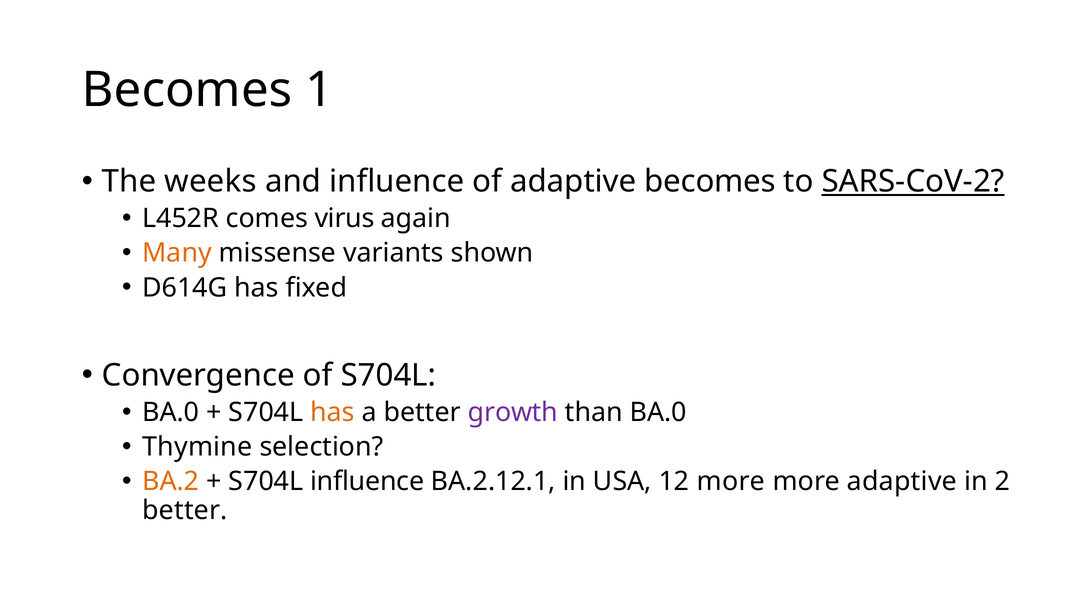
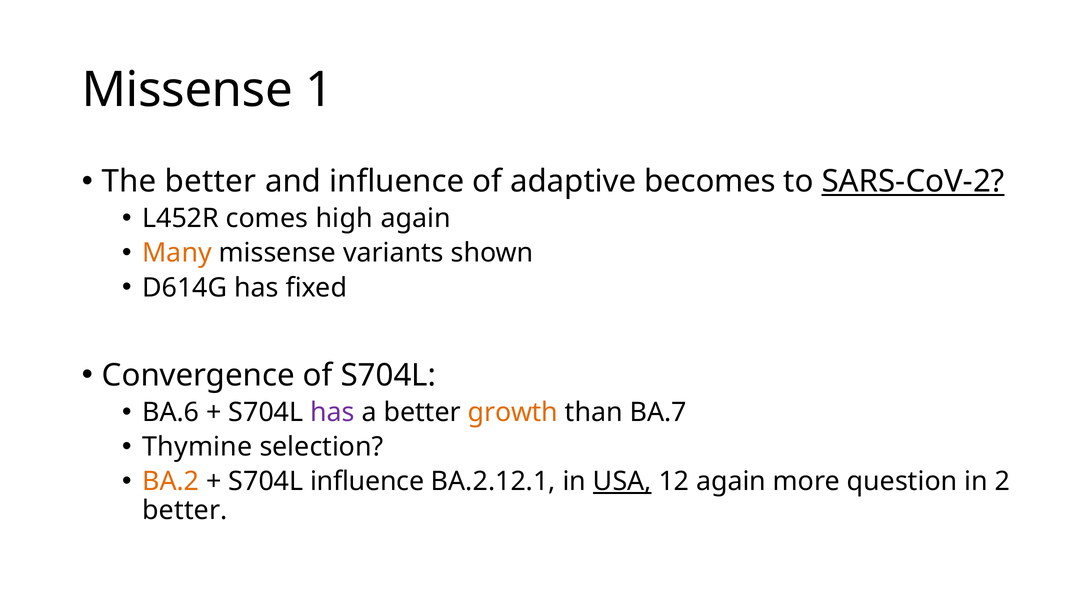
Becomes: Becomes -> Missense (187, 90)
The weeks: weeks -> better (210, 181)
virus: virus -> high (344, 218)
BA.0: BA.0 -> BA.6 (171, 412)
has colour: orange -> purple (332, 412)
growth colour: purple -> orange (513, 412)
than BA.0: BA.0 -> BA.7 (658, 412)
USA underline: none -> present (622, 481)
12 more: more -> again (731, 481)
more adaptive: adaptive -> question (902, 481)
